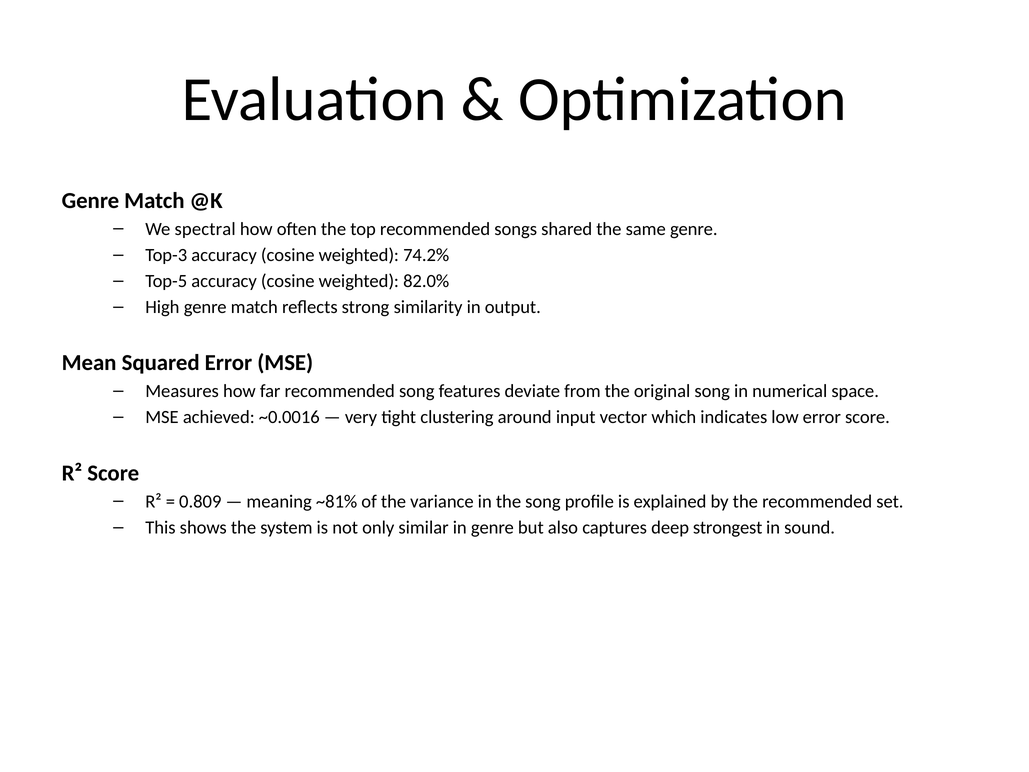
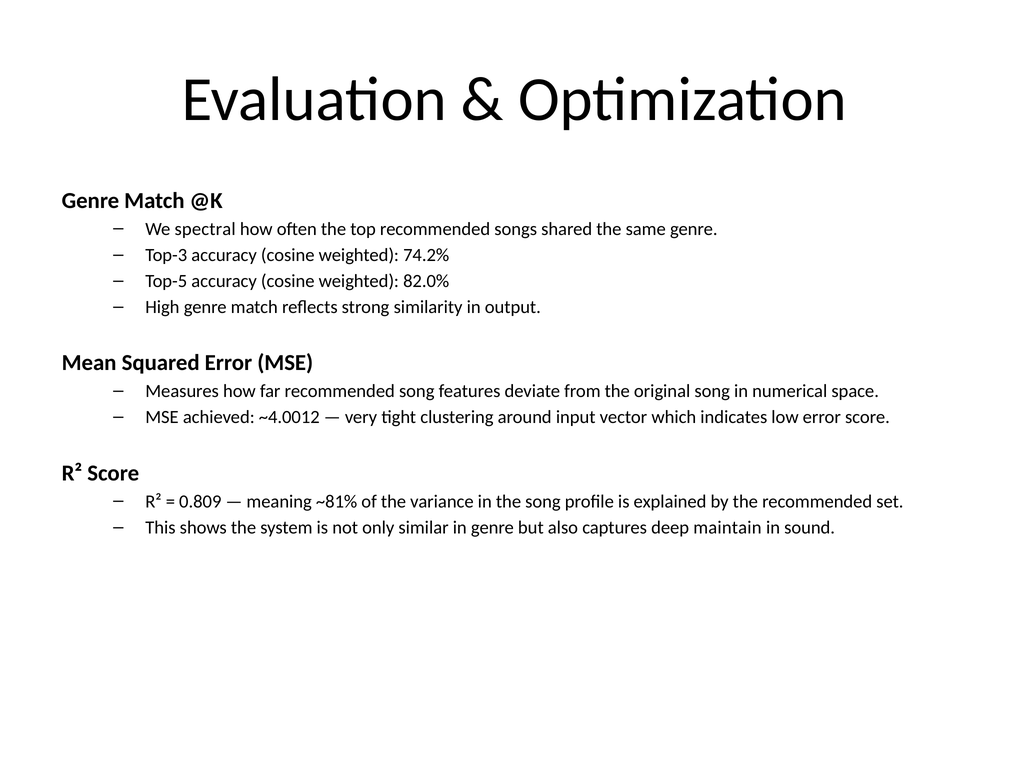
~0.0016: ~0.0016 -> ~4.0012 (289, 417)
strongest: strongest -> maintain (727, 527)
